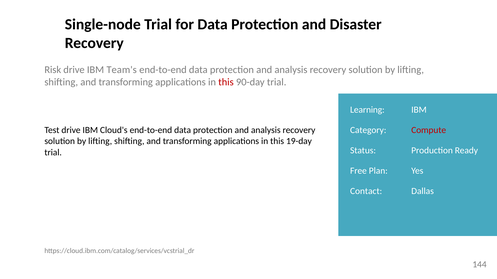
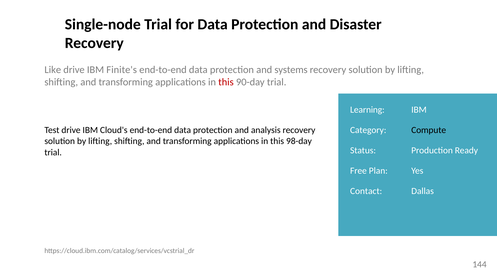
Risk: Risk -> Like (53, 70)
Team's: Team's -> Finite's (122, 70)
analysis: analysis -> systems (291, 70)
Compute colour: red -> black (429, 130)
19-day: 19-day -> 98-day (299, 142)
